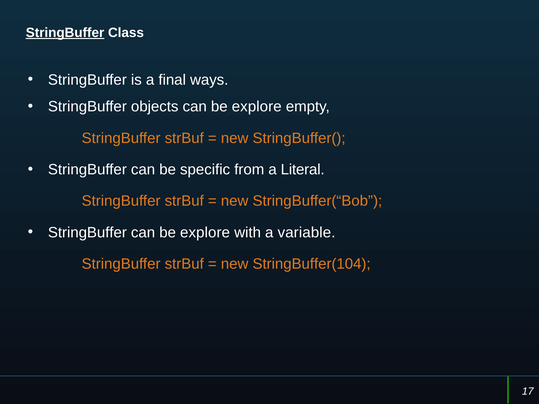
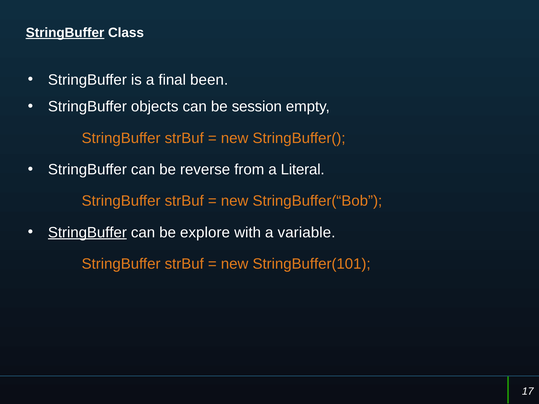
ways: ways -> been (209, 80)
objects can be explore: explore -> session (257, 107)
specific: specific -> reverse (205, 170)
StringBuffer underline: none -> present (87, 233)
StringBuffer(104: StringBuffer(104 -> StringBuffer(101 (312, 264)
